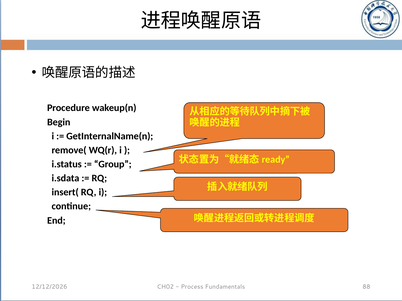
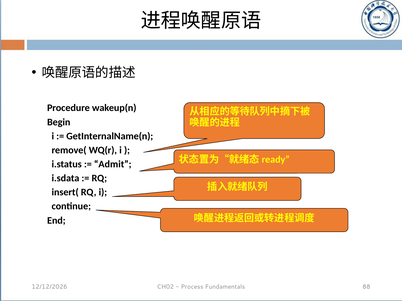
Group: Group -> Admit (113, 164)
